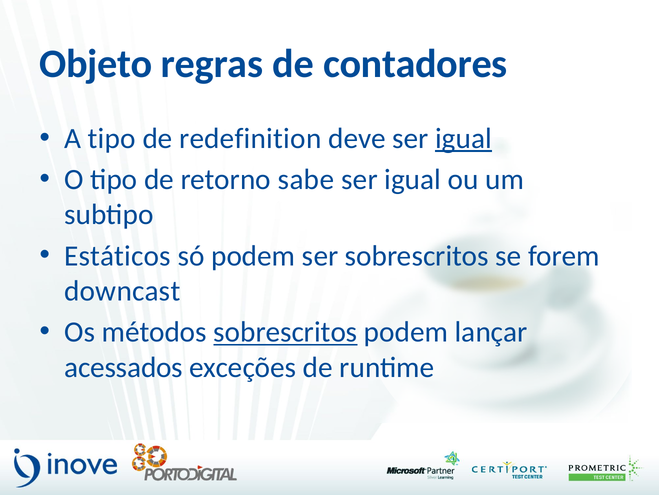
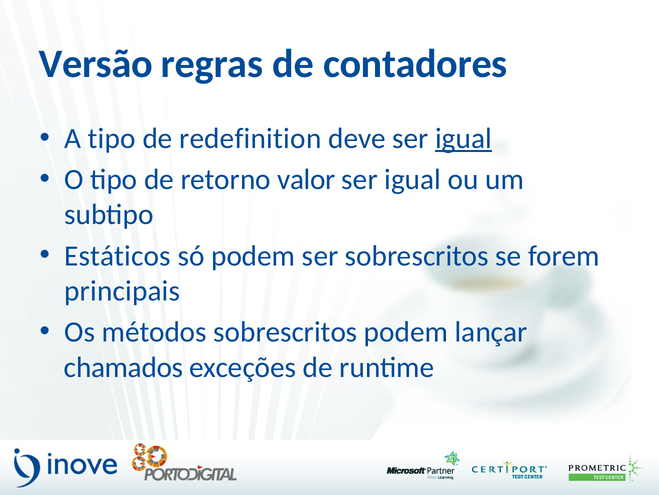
Objeto: Objeto -> Versão (96, 64)
sabe: sabe -> valor (306, 179)
downcast: downcast -> principais (122, 291)
sobrescritos underline: present -> none (285, 332)
acessados: acessados -> chamados (124, 367)
